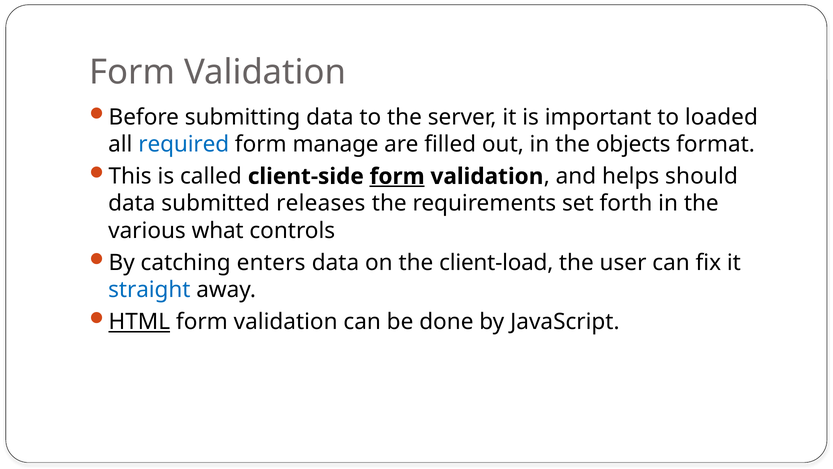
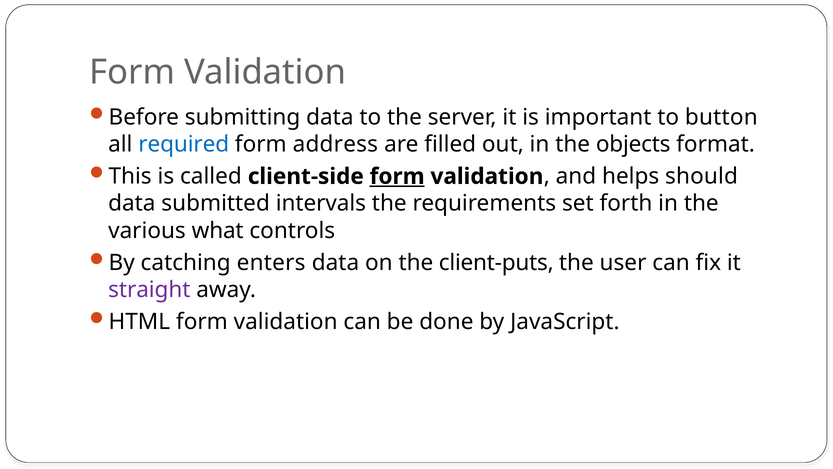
loaded: loaded -> button (721, 117)
manage: manage -> address (335, 144)
releases: releases -> intervals (321, 203)
client-load: client-load -> client-puts (496, 262)
straight colour: blue -> purple (149, 290)
HTML underline: present -> none (139, 322)
